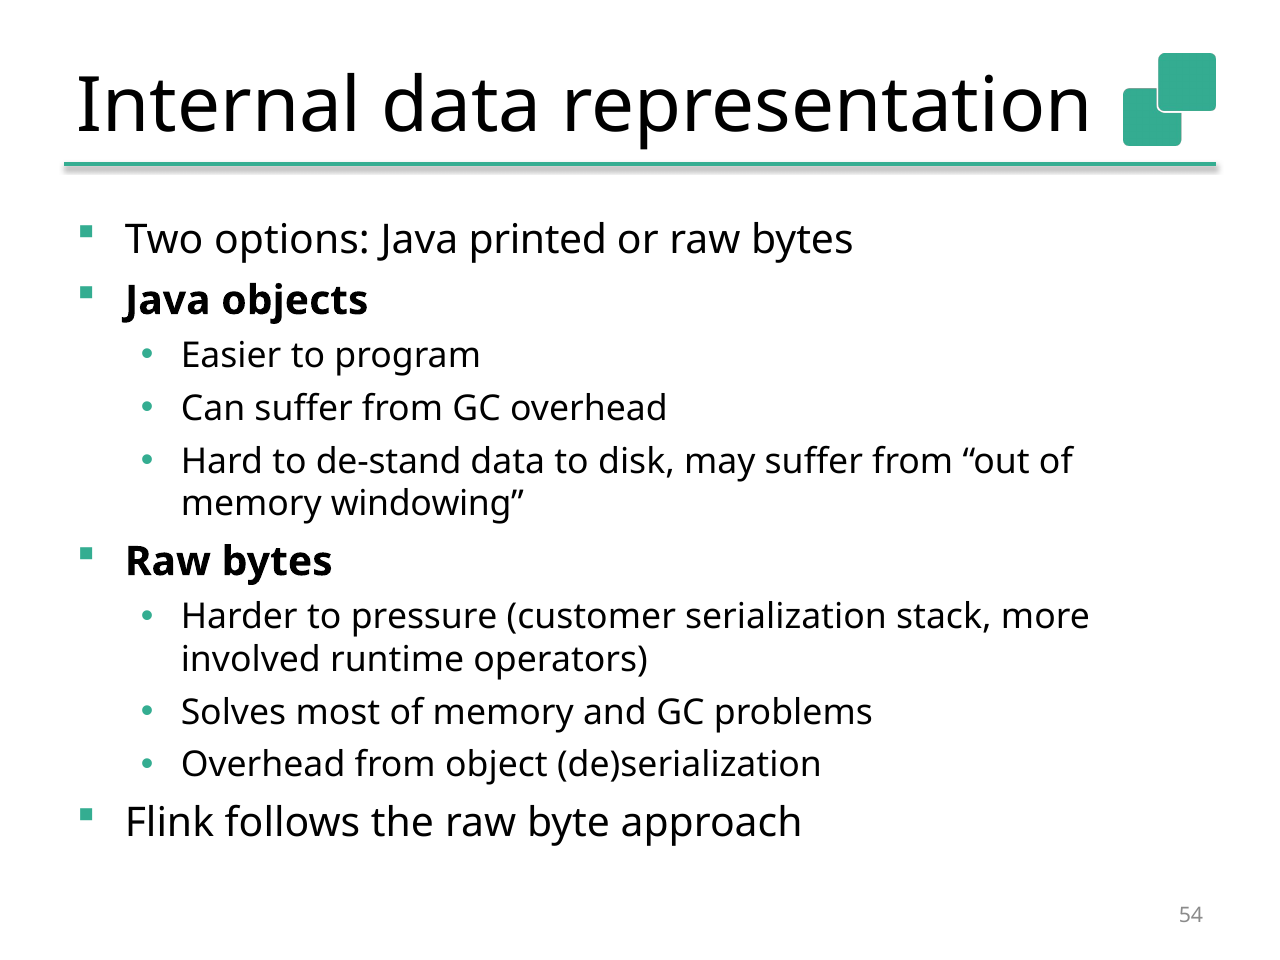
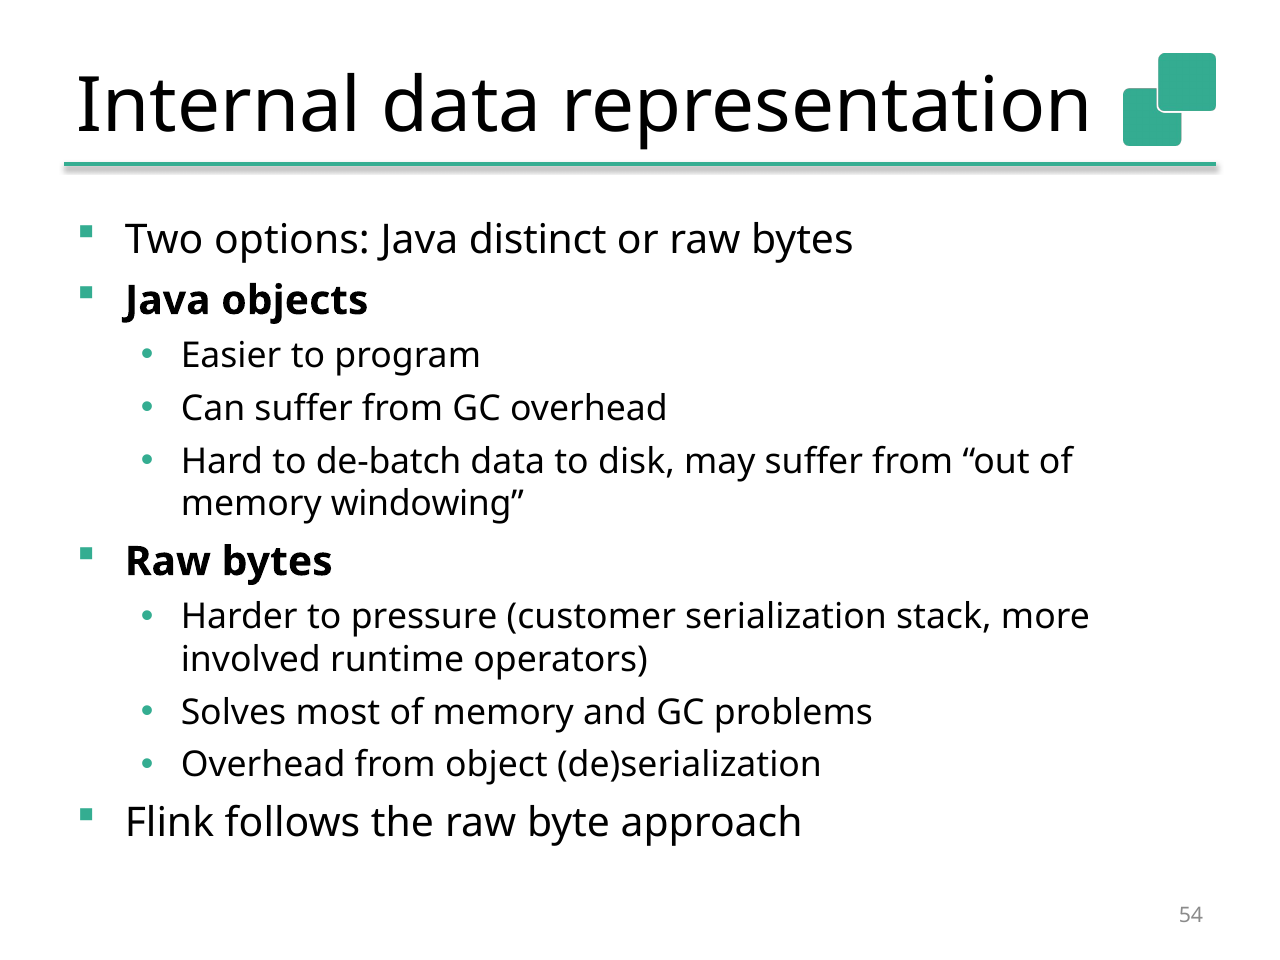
printed: printed -> distinct (538, 240)
de-stand: de-stand -> de-batch (389, 461)
